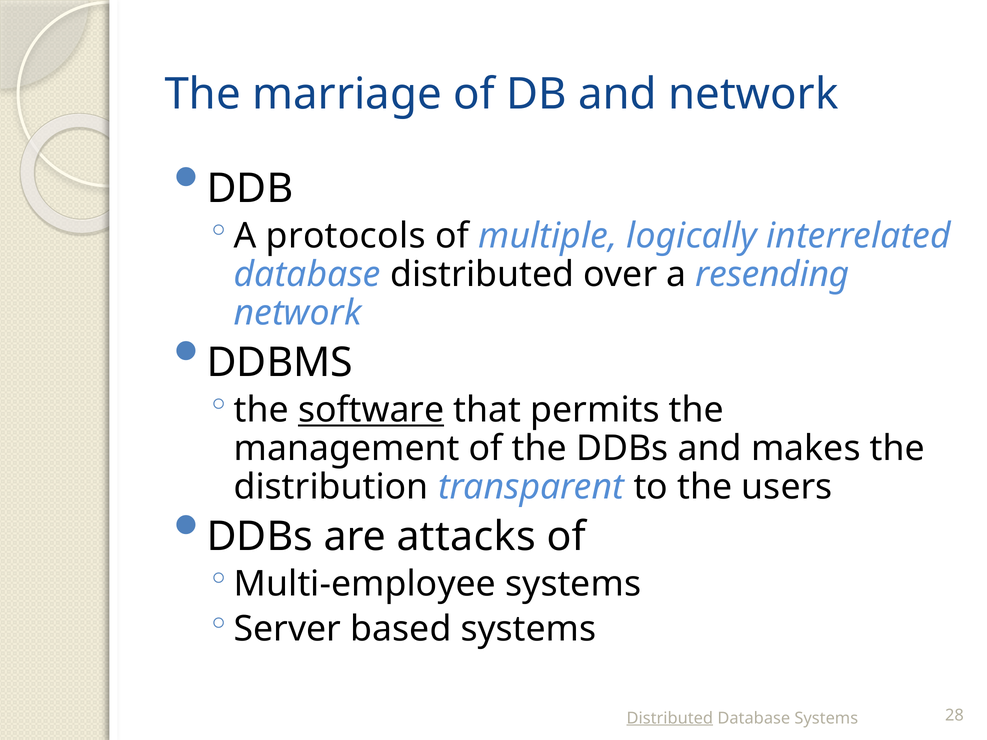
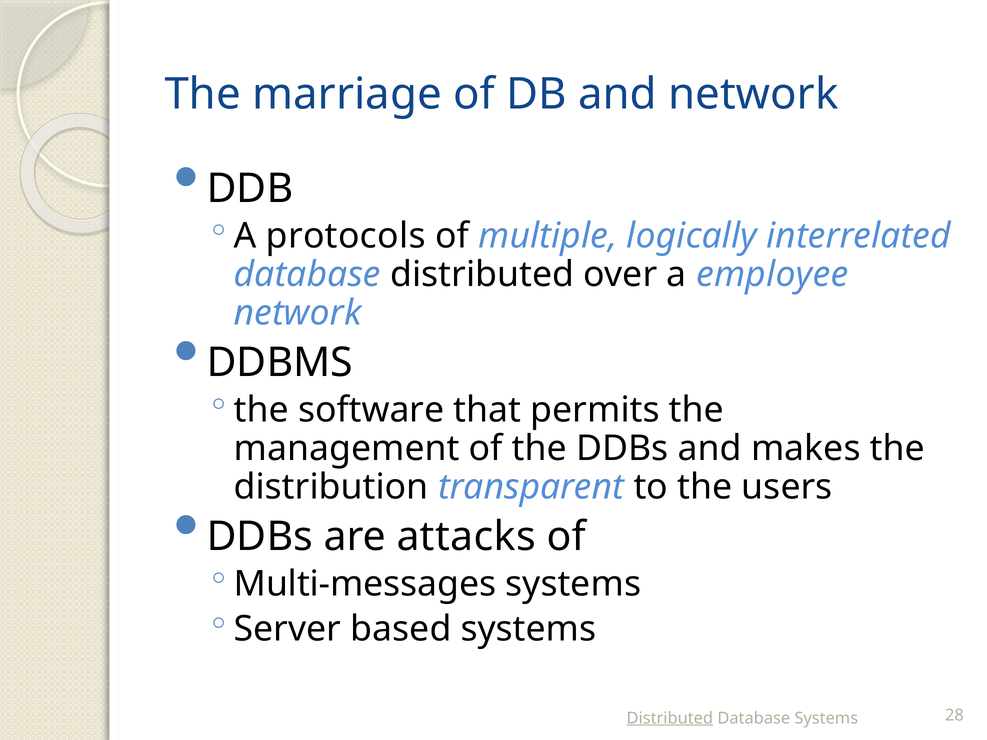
resending: resending -> employee (772, 275)
software underline: present -> none (371, 410)
Multi-employee: Multi-employee -> Multi-messages (365, 584)
